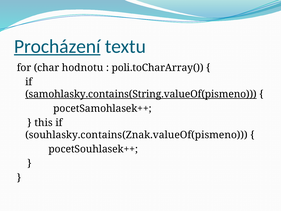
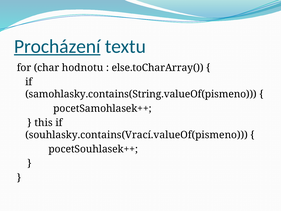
poli.toCharArray(: poli.toCharArray( -> else.toCharArray( (158, 68)
samohlasky.contains(String.valueOf(pismeno underline: present -> none (141, 94)
souhlasky.contains(Znak.valueOf(pismeno: souhlasky.contains(Znak.valueOf(pismeno -> souhlasky.contains(Vrací.valueOf(pismeno (136, 135)
